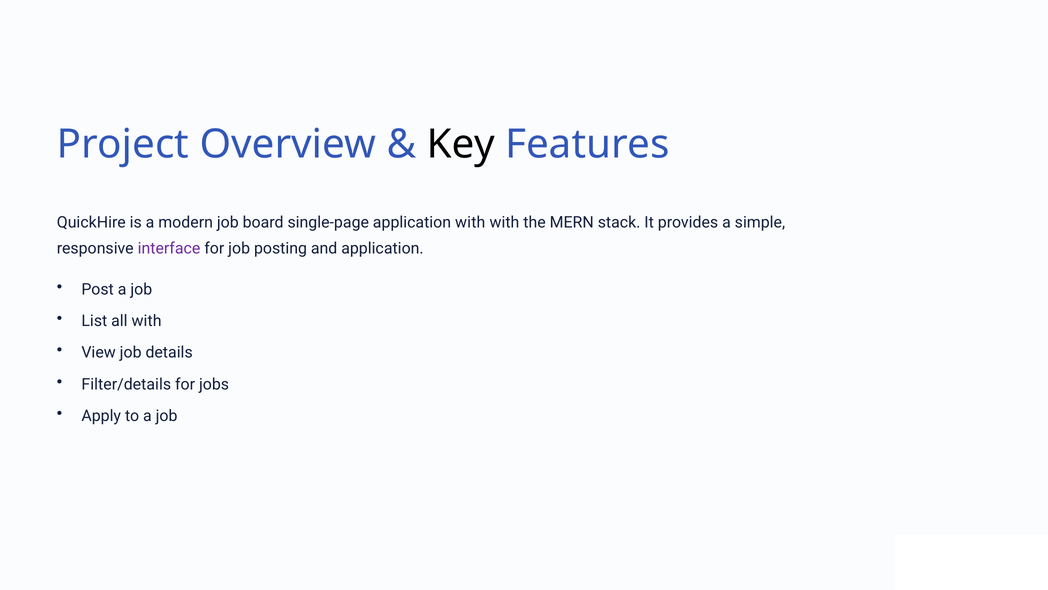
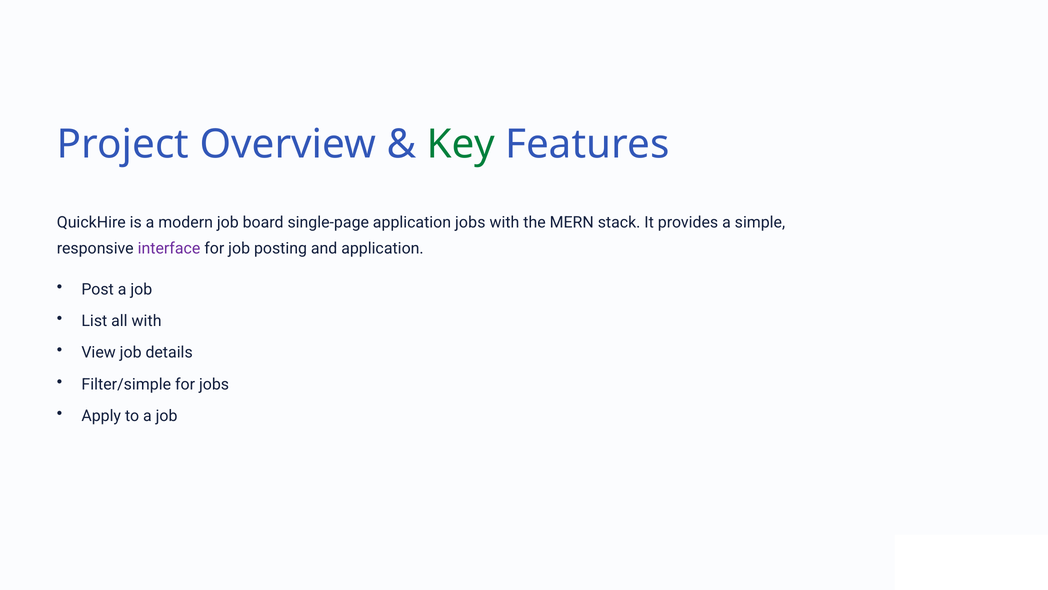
Key colour: black -> green (461, 144)
application with: with -> jobs (470, 222)
Filter/details: Filter/details -> Filter/simple (126, 384)
